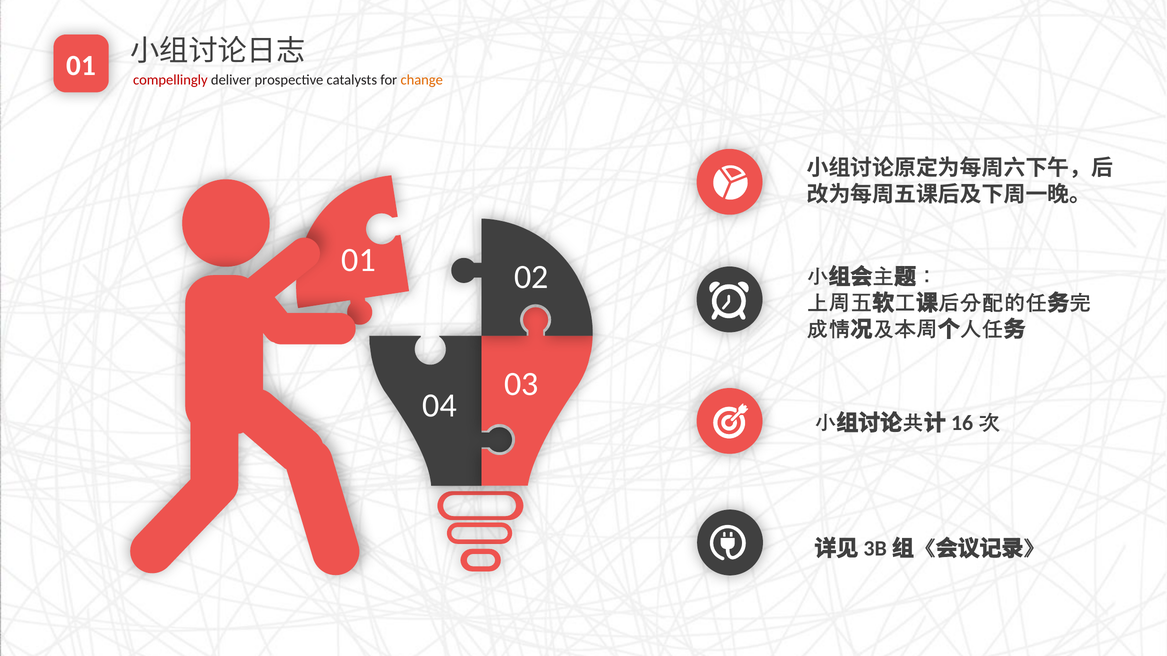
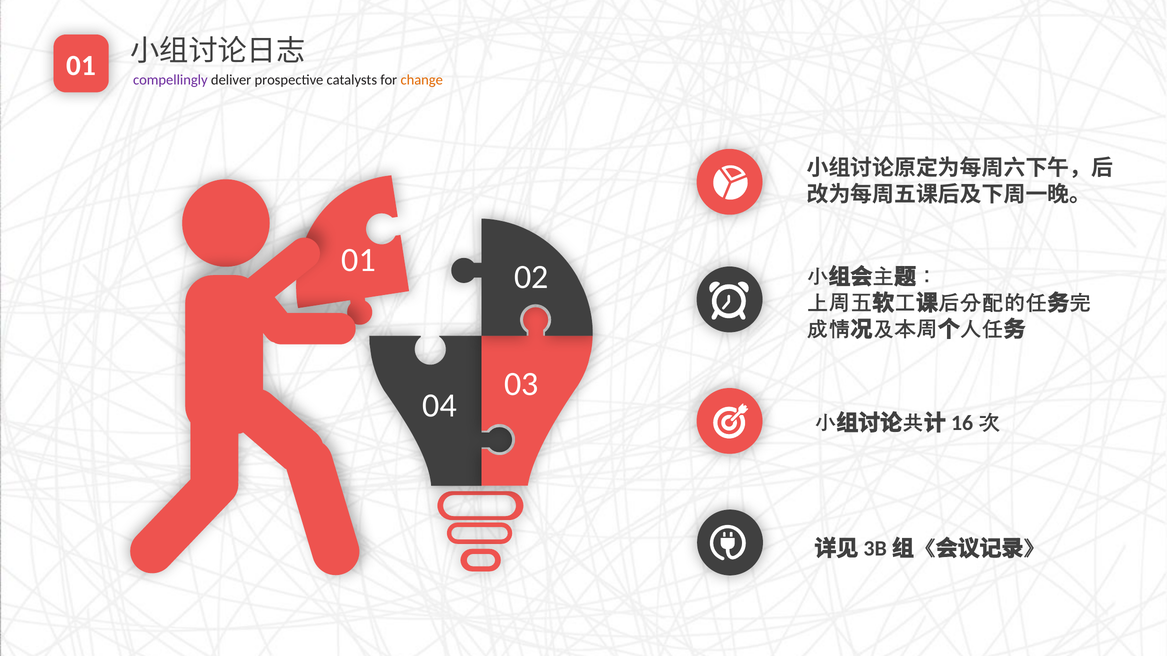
compellingly colour: red -> purple (170, 80)
